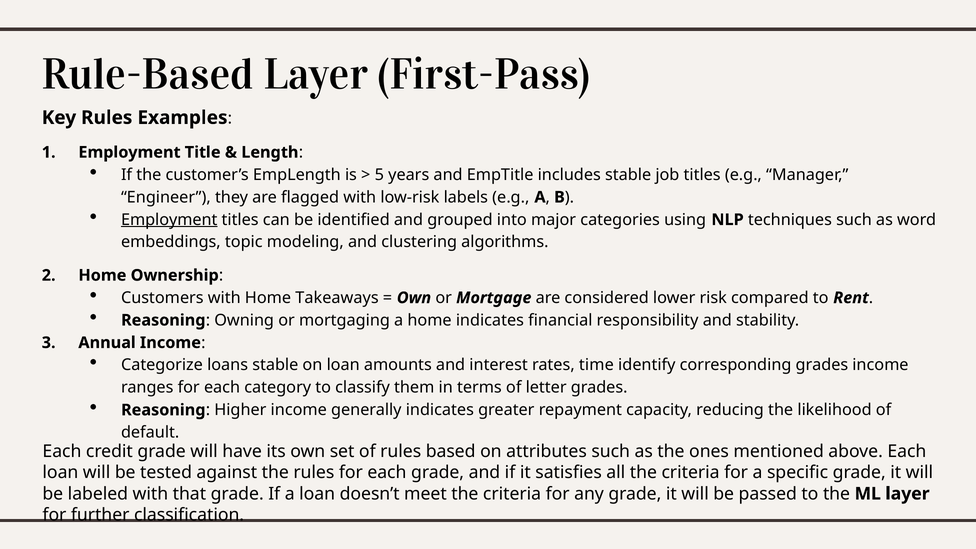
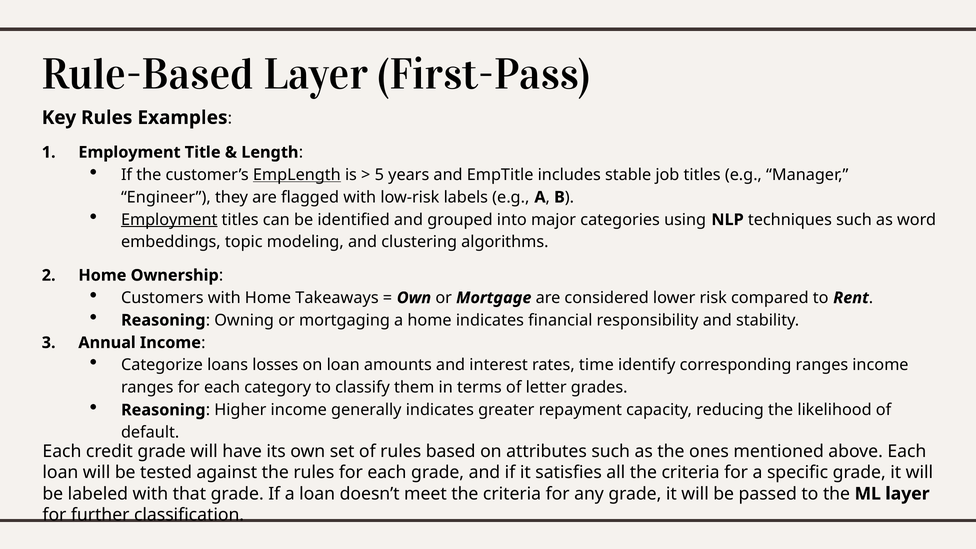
EmpLength underline: none -> present (297, 175)
loans stable: stable -> losses (275, 365)
corresponding grades: grades -> ranges (822, 365)
